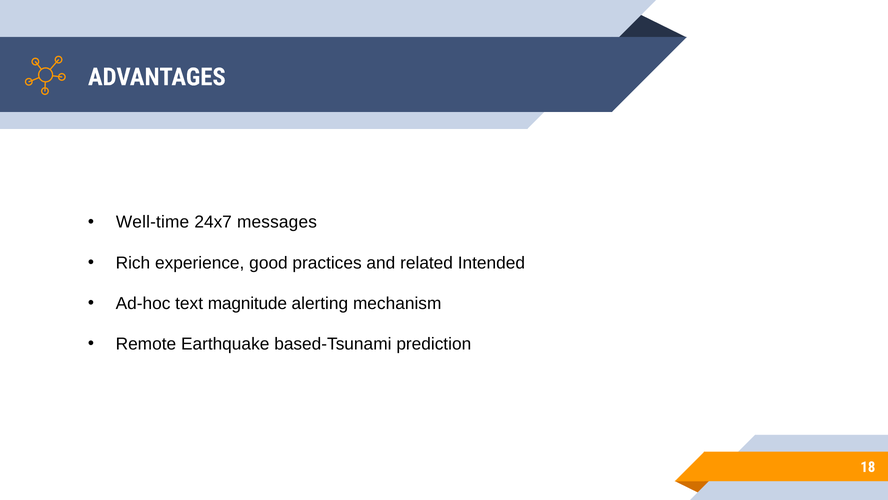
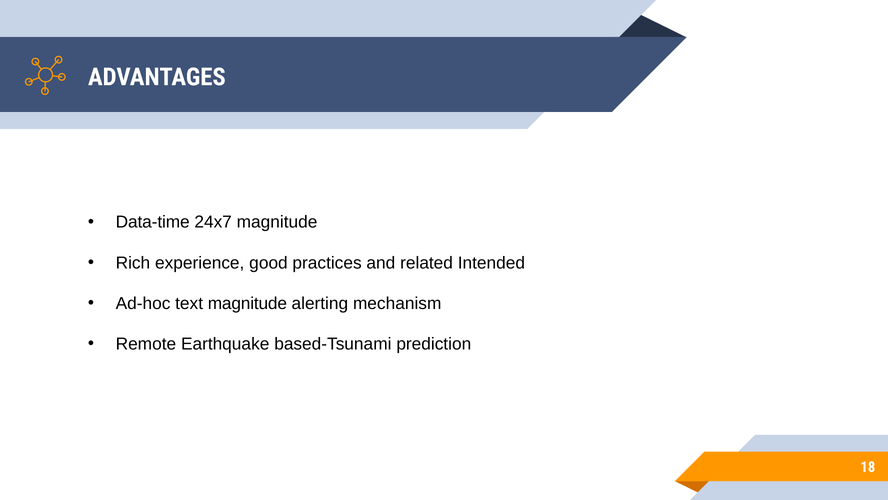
Well-time: Well-time -> Data-time (153, 222)
24x7 messages: messages -> magnitude (277, 222)
